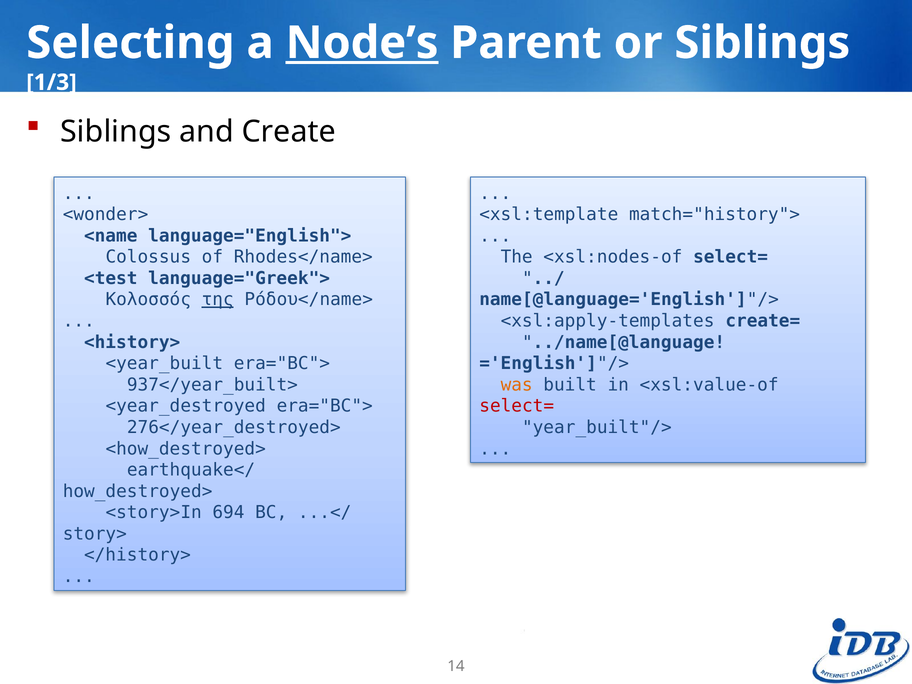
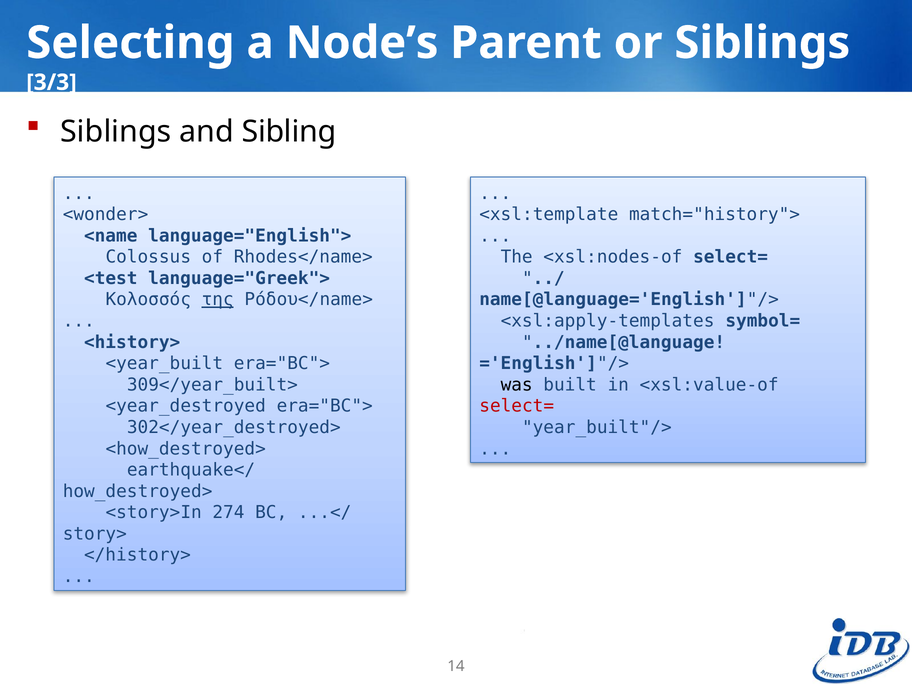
Node’s underline: present -> none (362, 43)
1/3: 1/3 -> 3/3 (51, 82)
Create: Create -> Sibling (289, 132)
create=: create= -> symbol= (763, 321)
937</year_built>: 937</year_built> -> 309</year_built> (212, 385)
was colour: orange -> black (517, 385)
276</year_destroyed>: 276</year_destroyed> -> 302</year_destroyed> (234, 427)
694: 694 -> 274 (228, 513)
